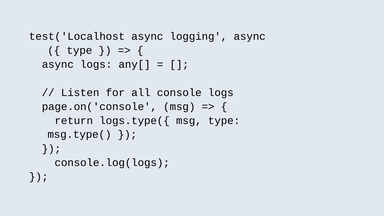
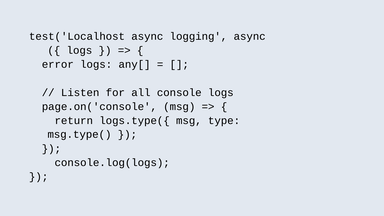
type: type -> logs (79, 50)
async: async -> error (58, 64)
